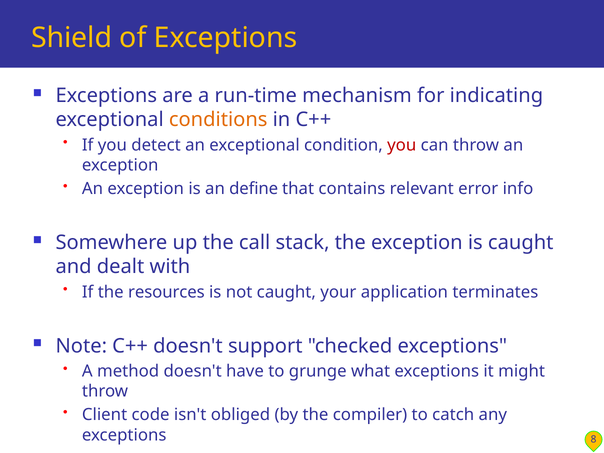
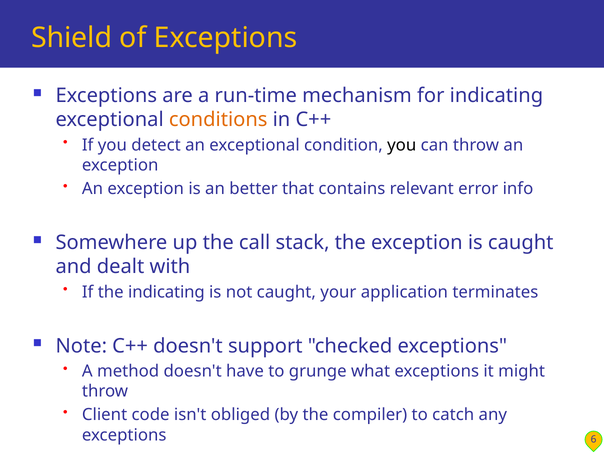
you colour: red -> black (402, 145)
define: define -> better (254, 189)
the resources: resources -> indicating (166, 292)
8: 8 -> 6 (594, 439)
